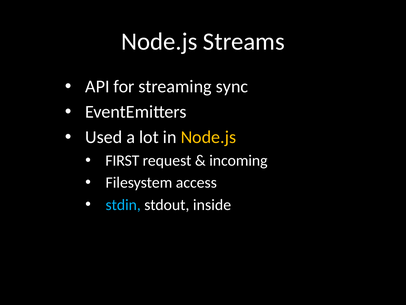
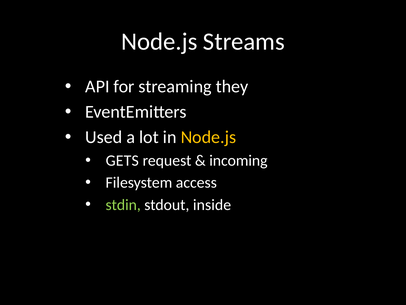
sync: sync -> they (232, 87)
FIRST: FIRST -> GETS (122, 160)
stdin colour: light blue -> light green (123, 205)
